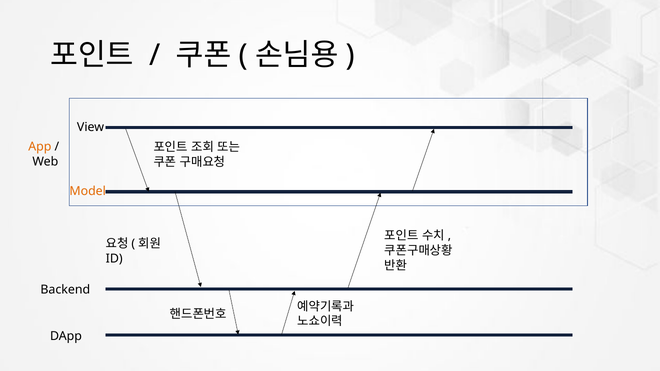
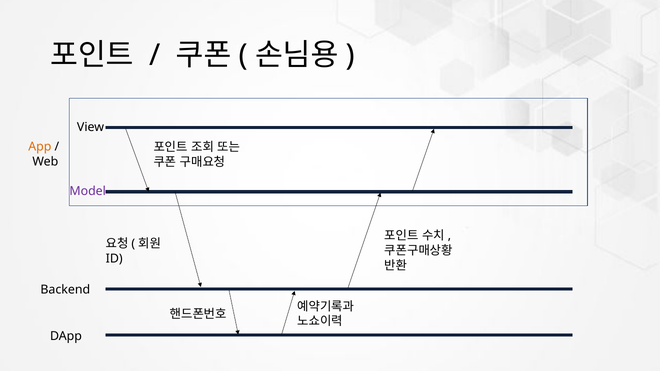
Model colour: orange -> purple (88, 191)
